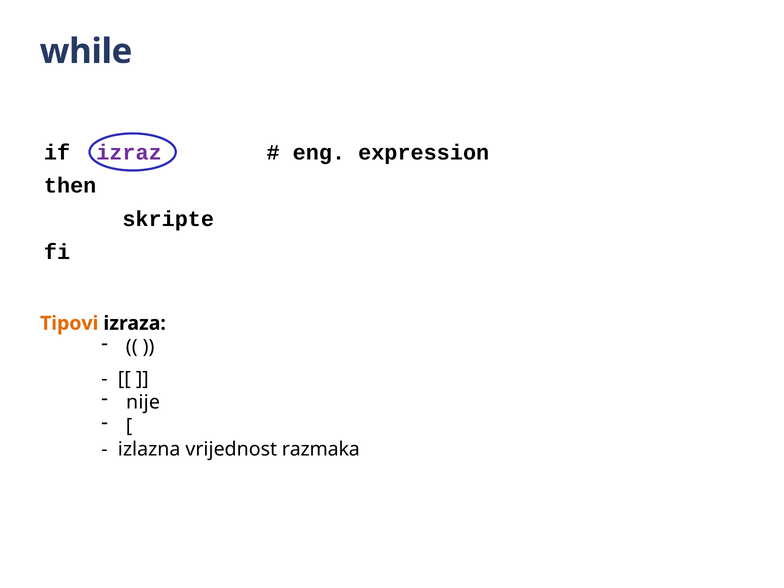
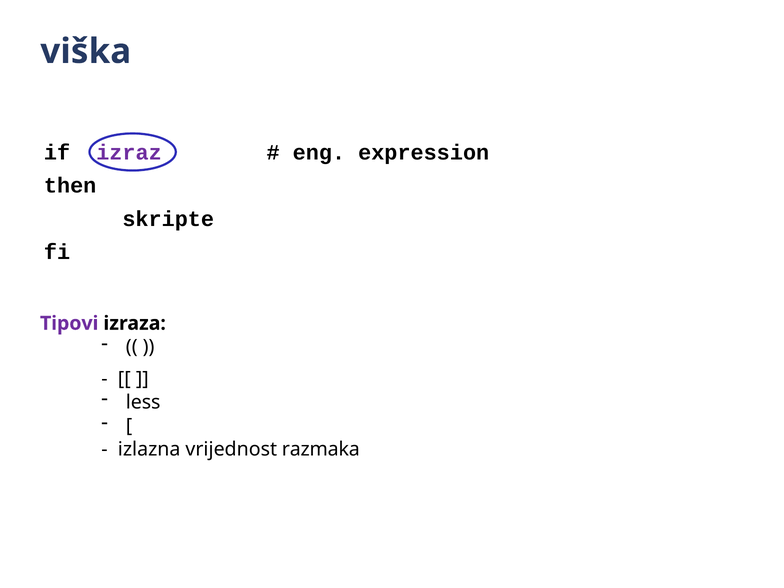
while: while -> viška (86, 51)
Tipovi colour: orange -> purple (69, 323)
nije: nije -> less (143, 402)
